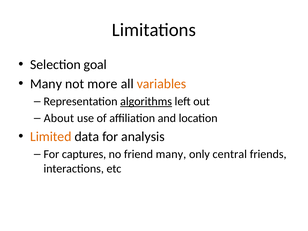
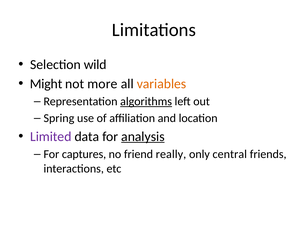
goal: goal -> wild (95, 65)
Many: Many -> Might (46, 84)
About: About -> Spring (59, 118)
Limited colour: orange -> purple (51, 137)
analysis underline: none -> present (143, 137)
friend many: many -> really (171, 154)
